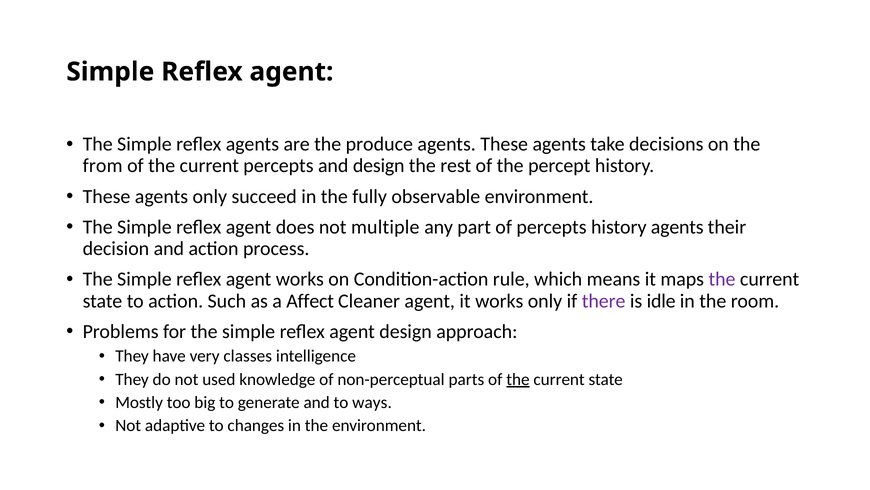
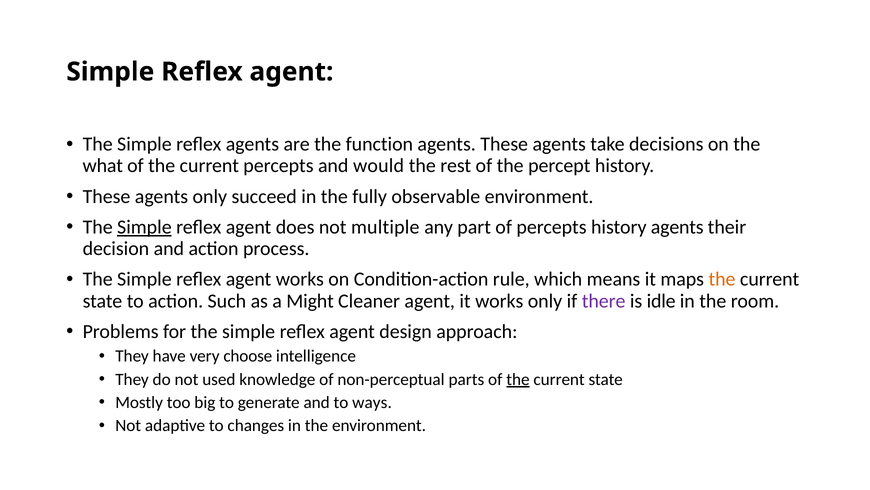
produce: produce -> function (379, 144)
from: from -> what (103, 166)
and design: design -> would (379, 166)
Simple underline: none -> present (144, 227)
the colour: purple -> orange (722, 279)
Affect: Affect -> Might (310, 301)
classes: classes -> choose (248, 356)
